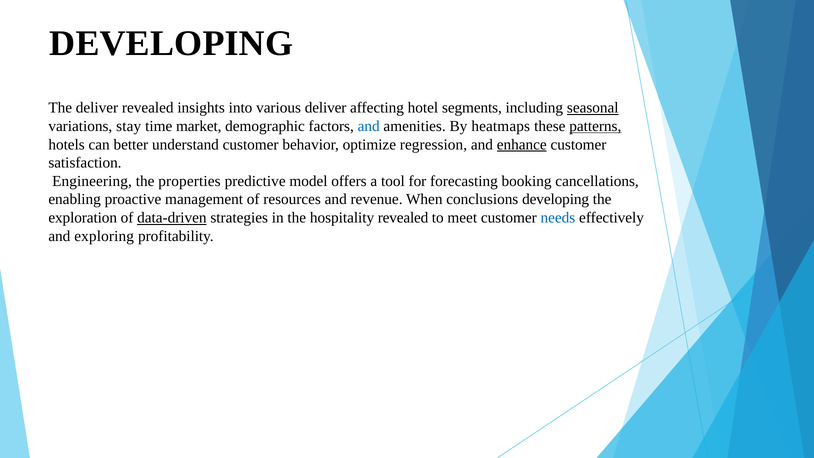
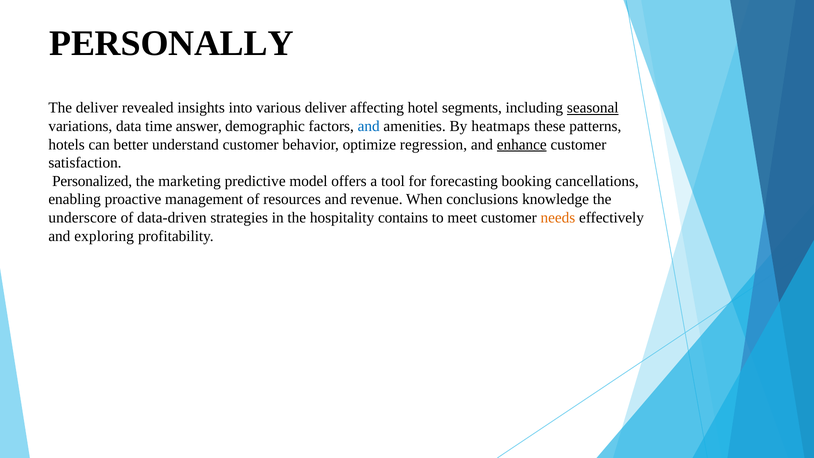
DEVELOPING: DEVELOPING -> PERSONALLY (171, 44)
stay: stay -> data (129, 126)
market: market -> answer (199, 126)
patterns underline: present -> none (595, 126)
Engineering: Engineering -> Personalized (92, 181)
properties: properties -> marketing (190, 181)
conclusions developing: developing -> knowledge (556, 199)
exploration: exploration -> underscore (83, 218)
data-driven underline: present -> none (172, 218)
hospitality revealed: revealed -> contains (403, 218)
needs colour: blue -> orange (558, 218)
